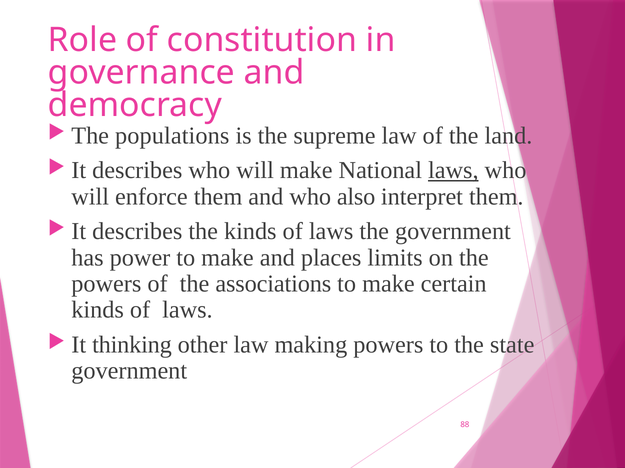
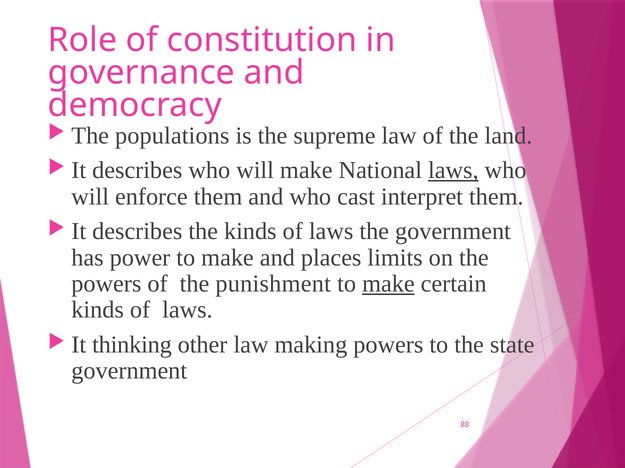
also: also -> cast (356, 197)
associations: associations -> punishment (273, 284)
make underline: none -> present (388, 284)
